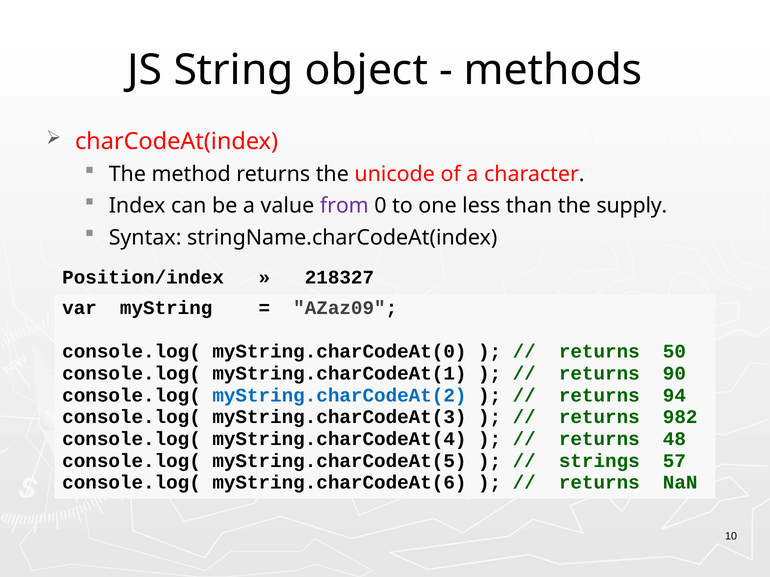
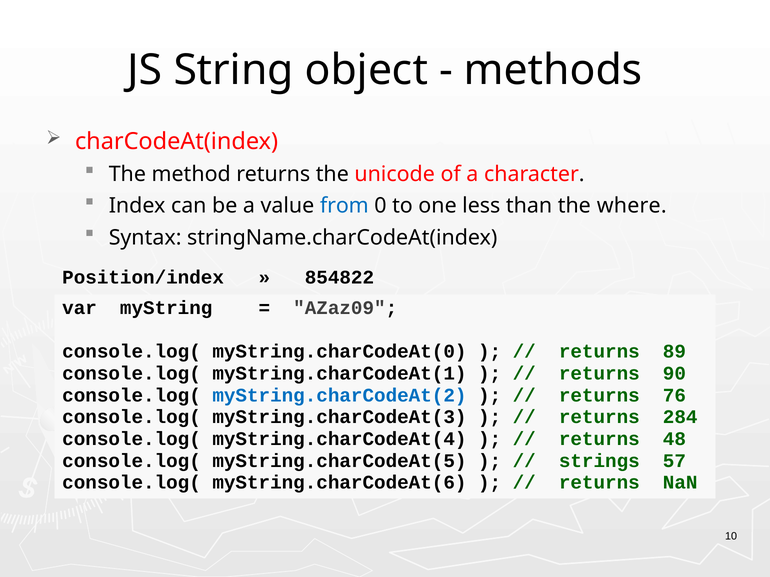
from colour: purple -> blue (344, 206)
supply: supply -> where (632, 206)
218327: 218327 -> 854822 (339, 277)
50: 50 -> 89 (674, 352)
94: 94 -> 76 (674, 396)
982: 982 -> 284 (680, 417)
